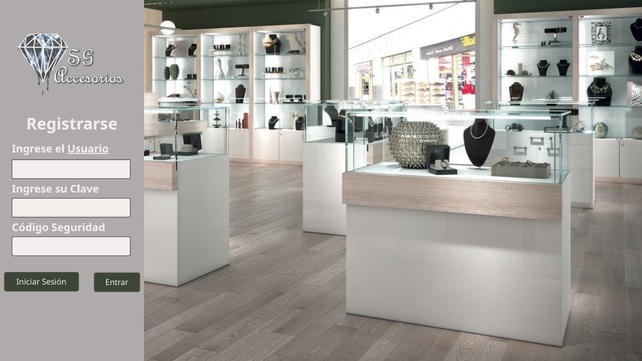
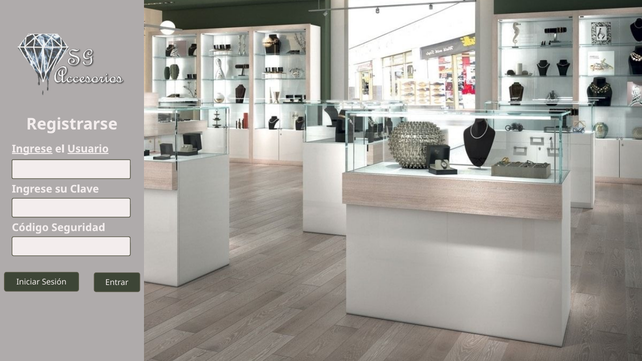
Ingrese underline: none -> present (32, 149)
